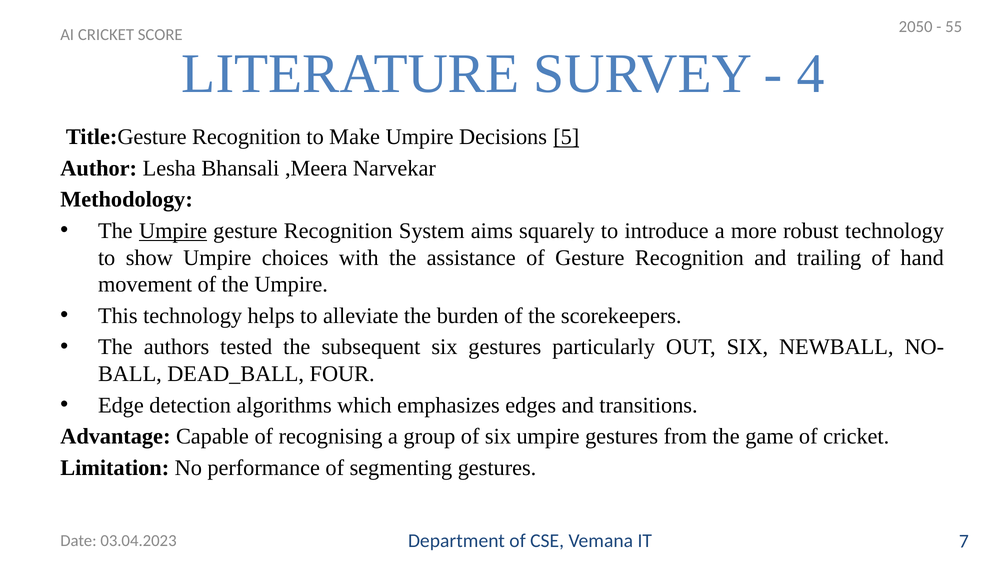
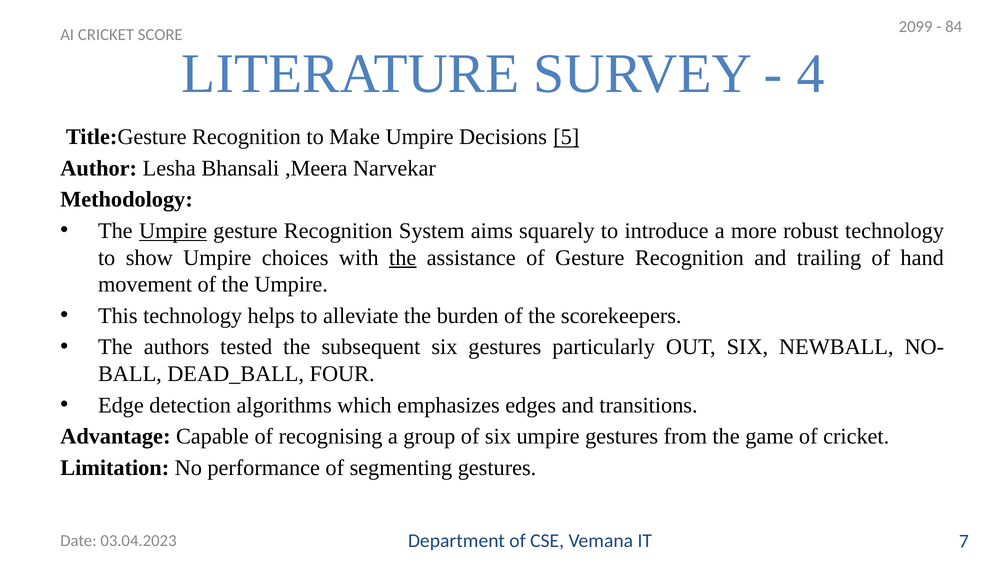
2050: 2050 -> 2099 (916, 27)
55: 55 -> 84 (954, 27)
the underline: none -> present (403, 258)
